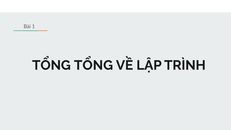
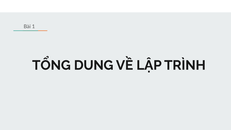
TỔNG TỔNG: TỔNG -> DUNG (94, 65)
